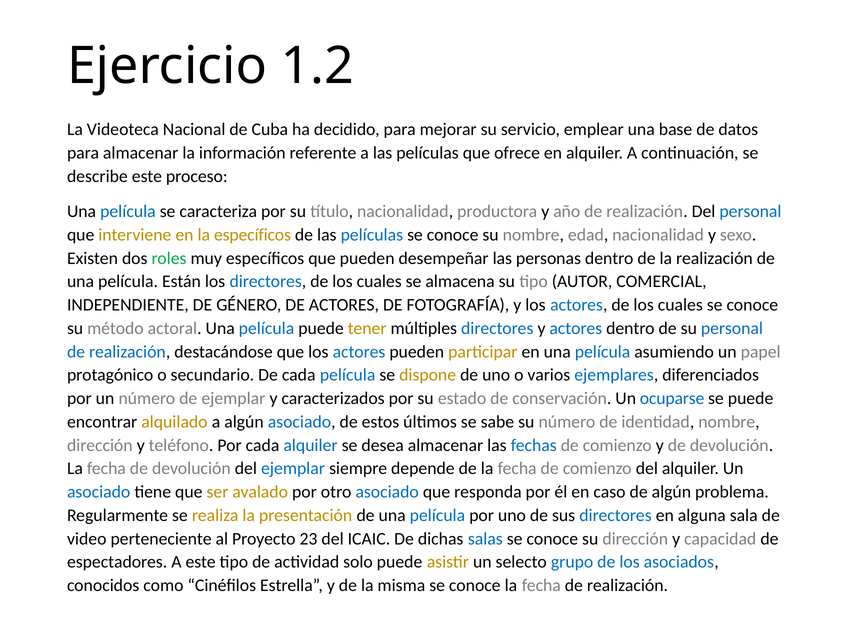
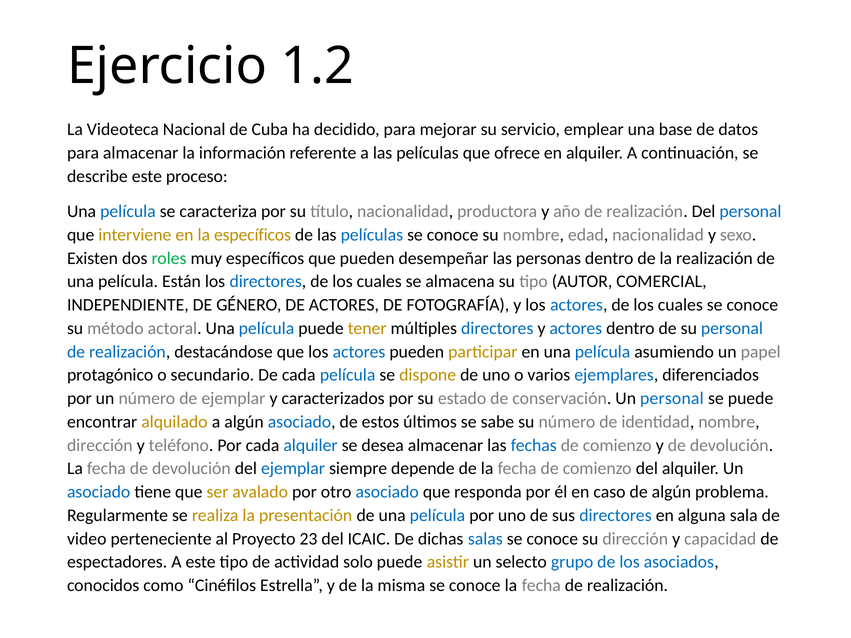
Un ocuparse: ocuparse -> personal (672, 399)
